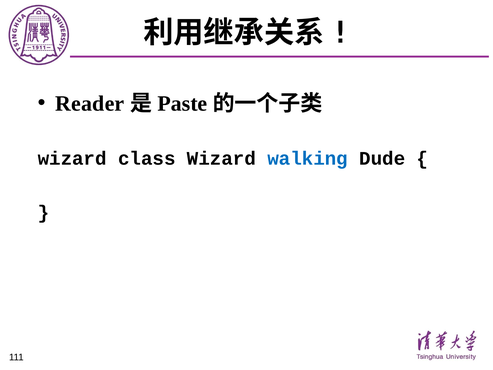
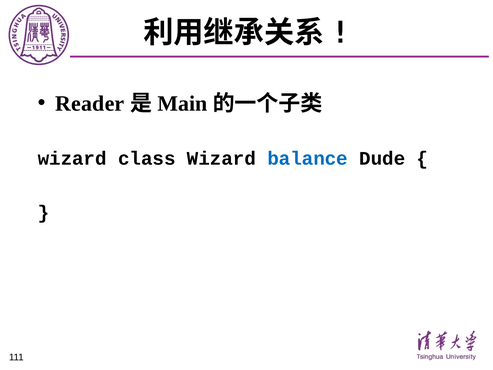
Paste: Paste -> Main (182, 103)
walking: walking -> balance (308, 159)
